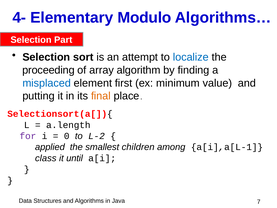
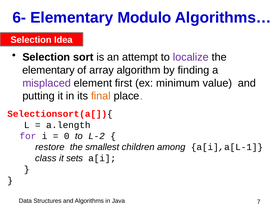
4-: 4- -> 6- (19, 18)
Part: Part -> Idea (63, 40)
localize colour: blue -> purple (191, 57)
proceeding: proceeding -> elementary (48, 70)
misplaced colour: blue -> purple (47, 83)
applied: applied -> restore (50, 147)
until: until -> sets (75, 158)
